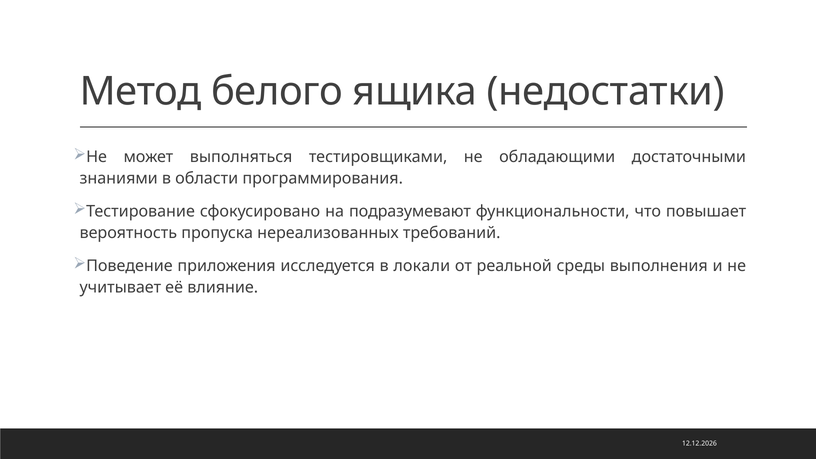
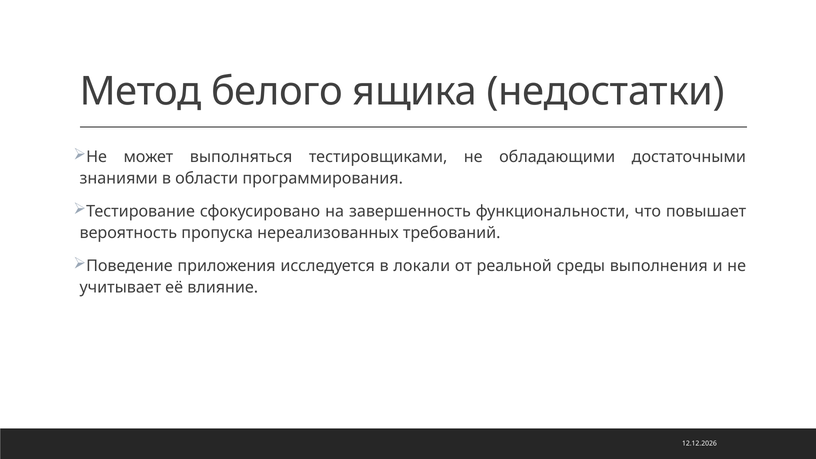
подразумевают: подразумевают -> завершенность (410, 211)
